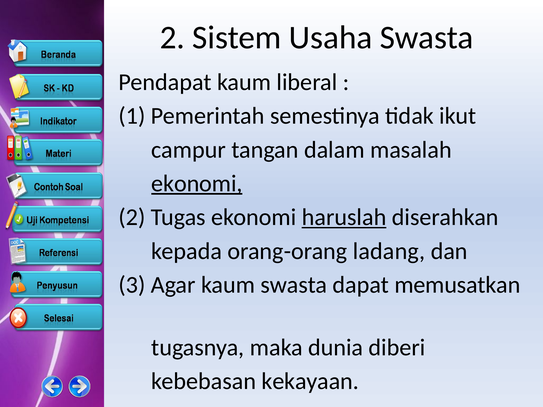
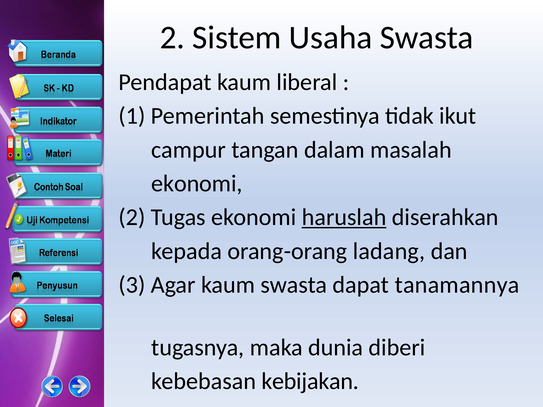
ekonomi underline: present -> none (197, 184)
memusatkan: memusatkan -> tanamannya (457, 285)
kekayaan: kekayaan -> kebijakan (310, 382)
